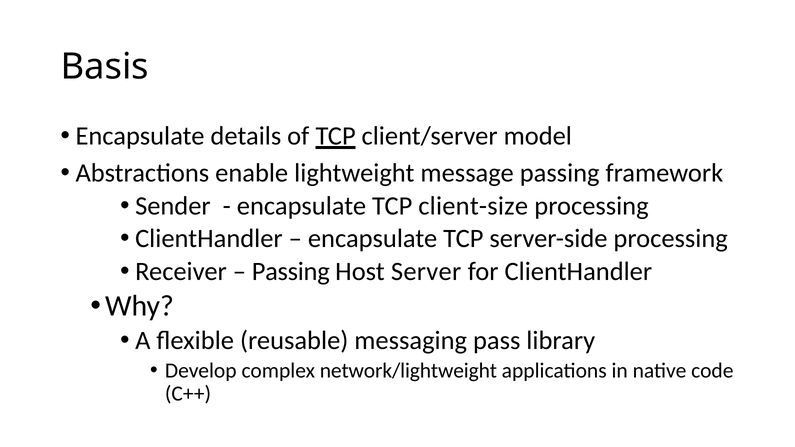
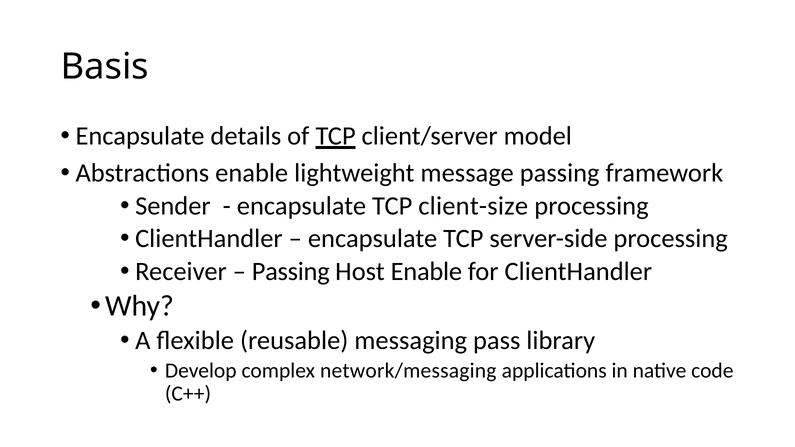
Host Server: Server -> Enable (426, 271)
network/lightweight: network/lightweight -> network/messaging (408, 371)
